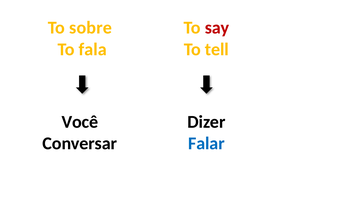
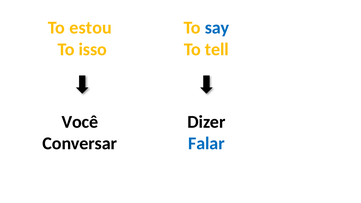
sobre: sobre -> estou (91, 28)
say colour: red -> blue (217, 28)
fala: fala -> isso (93, 49)
